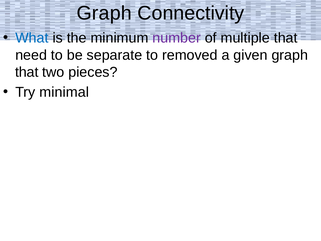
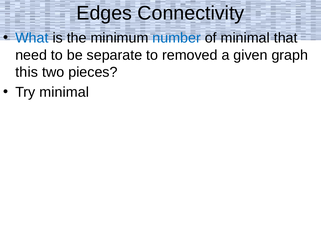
Graph: Graph -> Edges (104, 13)
number colour: purple -> blue (177, 38)
of multiple: multiple -> minimal (245, 38)
that: that -> this (27, 72)
